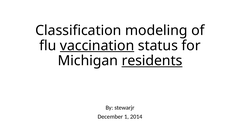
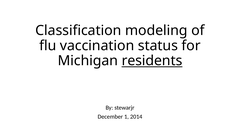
vaccination underline: present -> none (97, 46)
